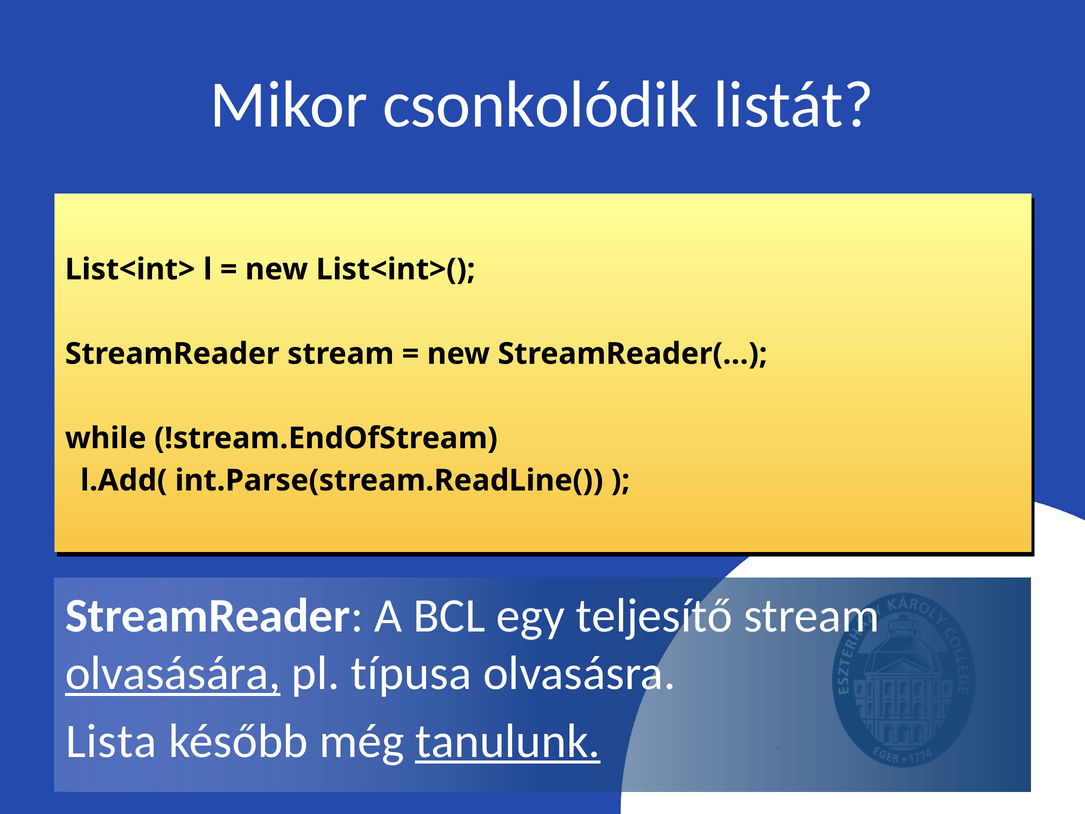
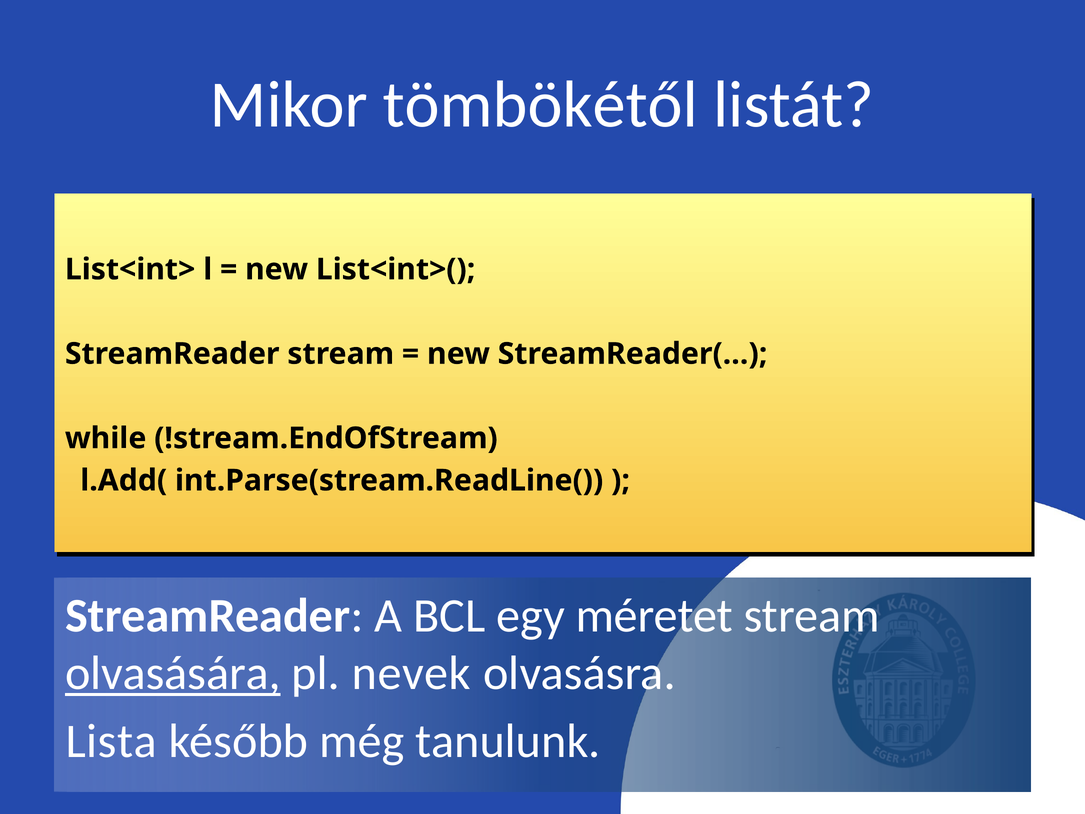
csonkolódik: csonkolódik -> tömbökétől (540, 105)
teljesítő: teljesítő -> méretet (654, 615)
típusa: típusa -> nevek (411, 673)
tanulunk underline: present -> none (508, 741)
